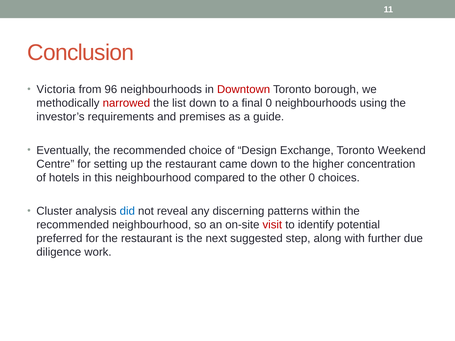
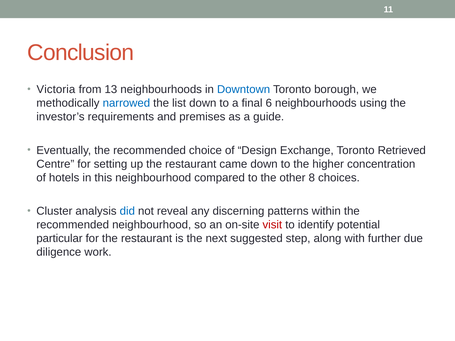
96: 96 -> 13 (111, 90)
Downtown colour: red -> blue (244, 90)
narrowed colour: red -> blue (126, 103)
final 0: 0 -> 6 (269, 103)
Weekend: Weekend -> Retrieved (402, 150)
other 0: 0 -> 8 (312, 178)
preferred: preferred -> particular (59, 239)
